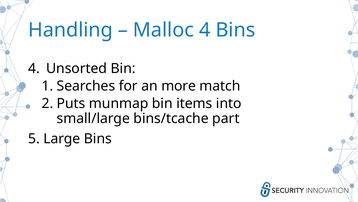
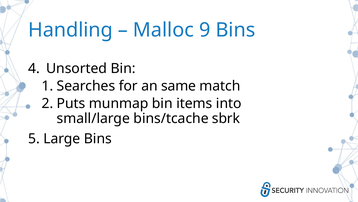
Malloc 4: 4 -> 9 (205, 30)
more: more -> same (179, 86)
part: part -> sbrk (226, 118)
